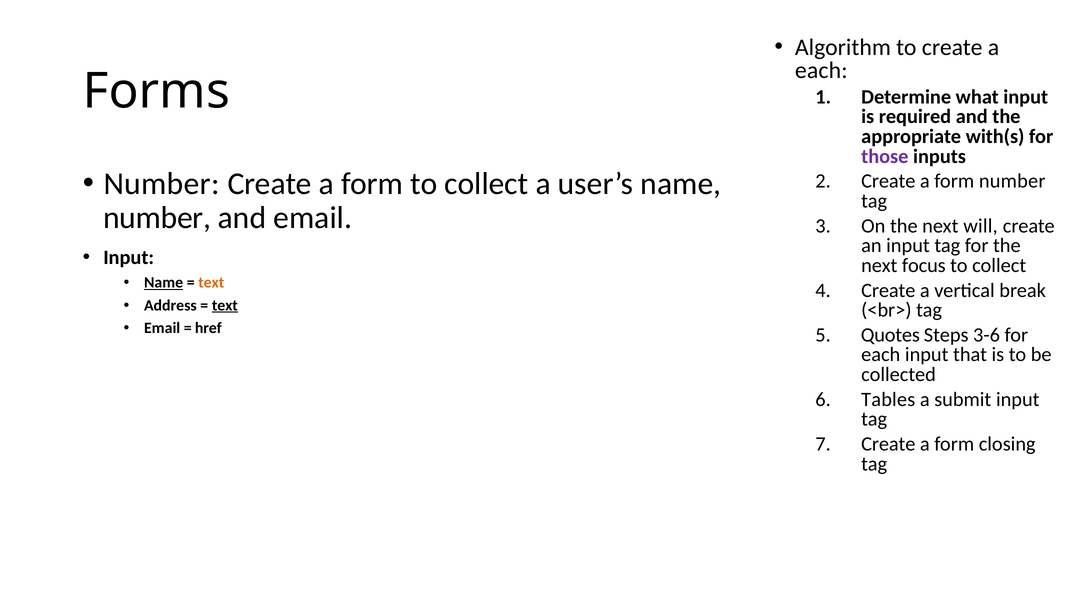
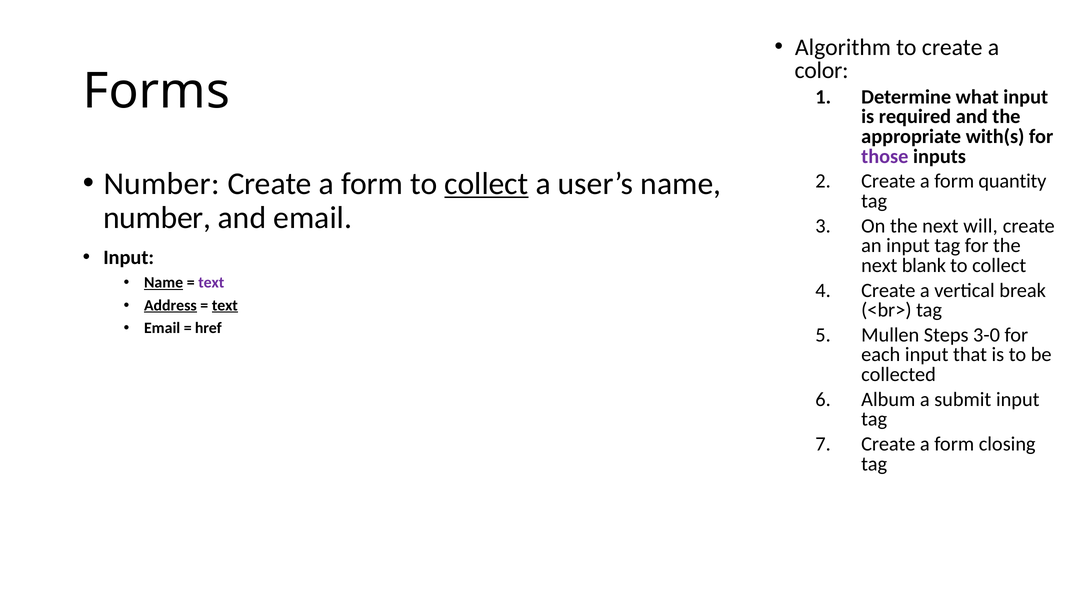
each: each -> color (822, 70)
collect underline: none -> present (486, 184)
form number: number -> quantity (1012, 181)
focus: focus -> blank (924, 266)
text colour: orange -> purple (211, 283)
Address underline: none -> present (170, 306)
Quotes: Quotes -> Mullen (890, 335)
3-6: 3-6 -> 3-0 (987, 335)
Tables: Tables -> Album (888, 400)
